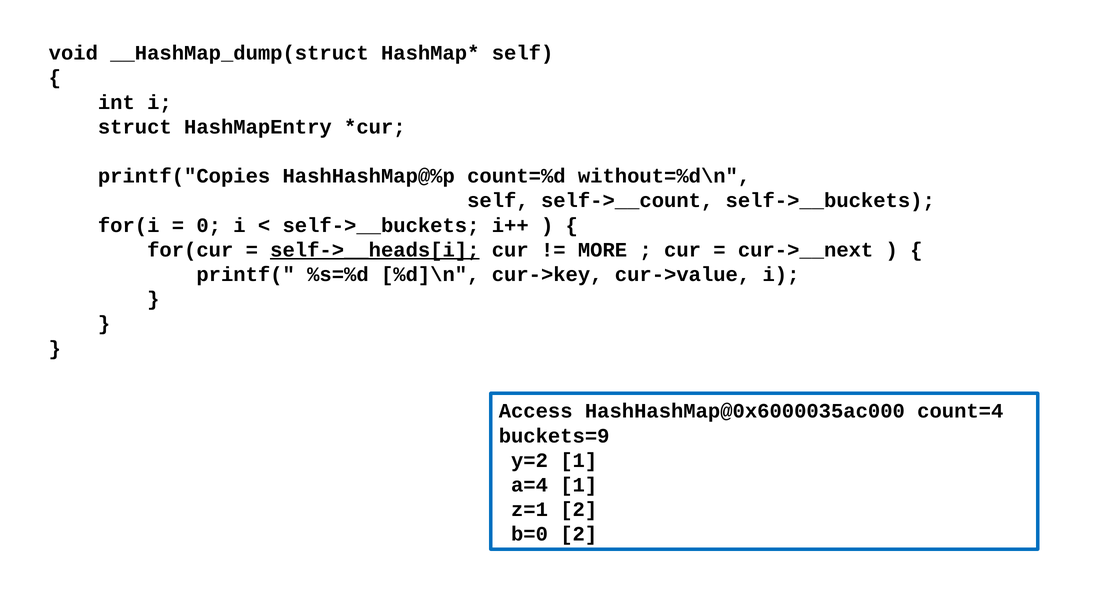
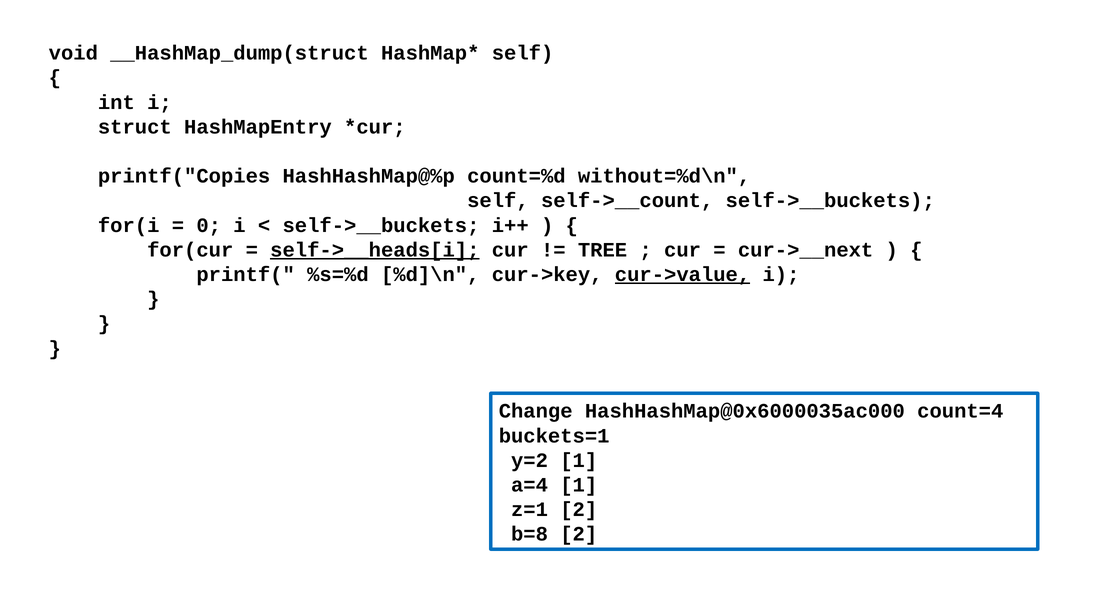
MORE: MORE -> TREE (603, 250)
cur->value underline: none -> present (683, 275)
Access: Access -> Change (536, 411)
buckets=9: buckets=9 -> buckets=1 (554, 436)
b=0: b=0 -> b=8 (530, 535)
